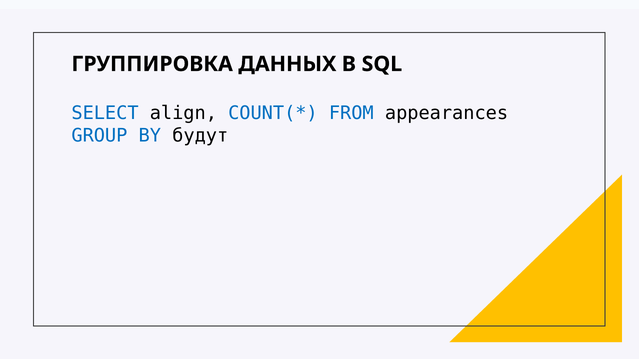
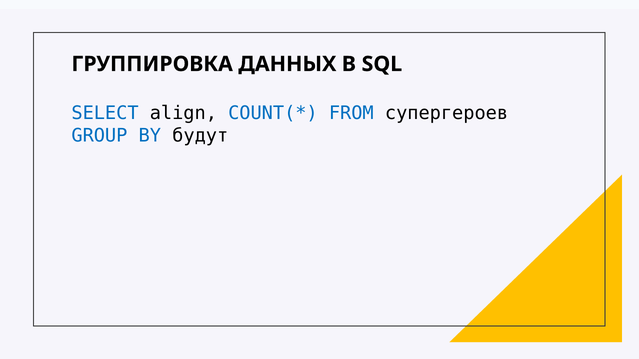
appearances: appearances -> супергероев (447, 113)
